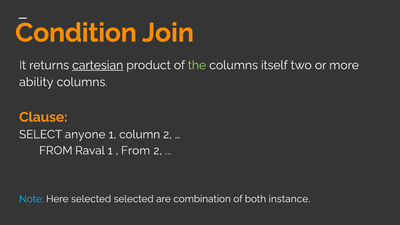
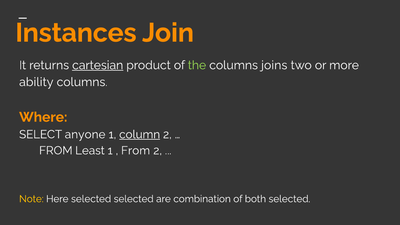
Condition: Condition -> Instances (76, 33)
itself: itself -> joins (274, 65)
Clause: Clause -> Where (43, 117)
column underline: none -> present (140, 134)
Raval: Raval -> Least (90, 151)
Note colour: light blue -> yellow (31, 199)
both instance: instance -> selected (289, 199)
